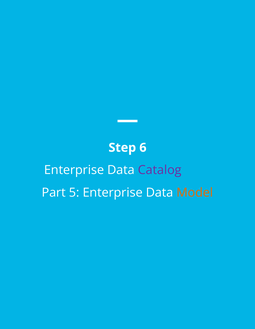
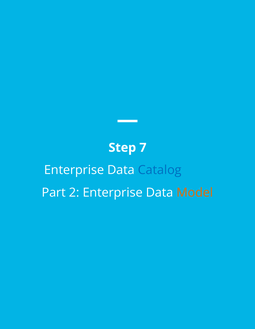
6: 6 -> 7 (143, 148)
Catalog colour: purple -> blue (160, 171)
5: 5 -> 2 (74, 193)
